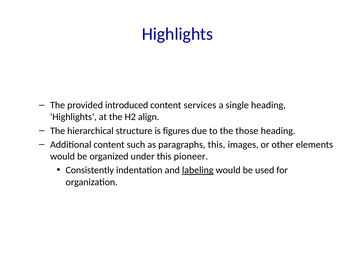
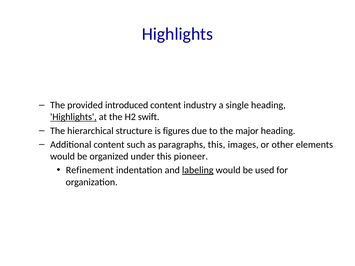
services: services -> industry (200, 105)
Highlights underline: none -> present (73, 117)
align: align -> swift (149, 117)
those: those -> major (247, 131)
Consistently: Consistently -> Refinement (90, 170)
